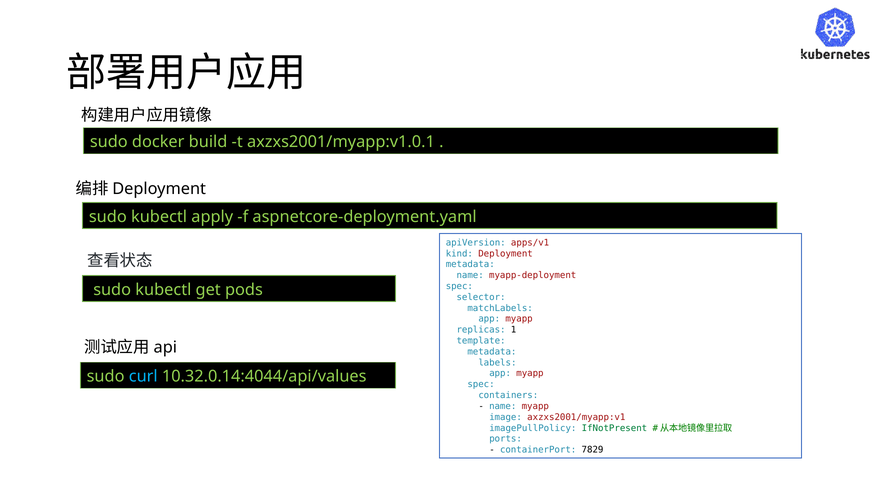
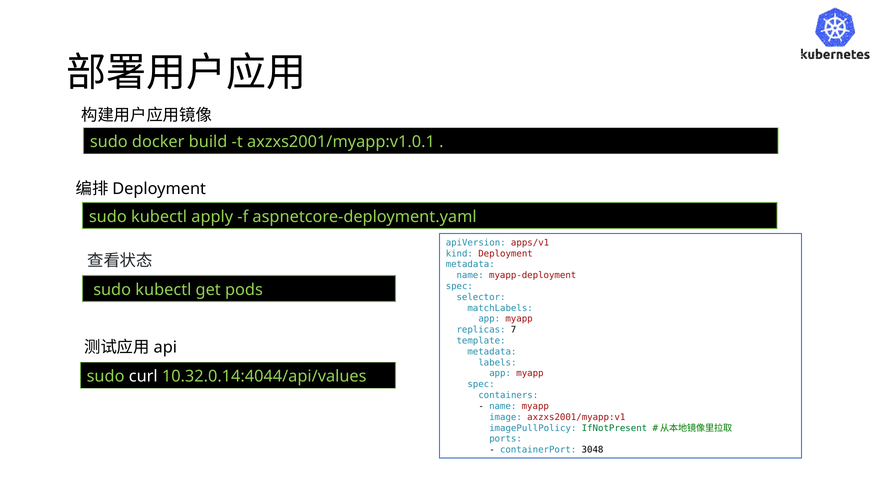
1: 1 -> 7 (514, 330)
curl colour: light blue -> white (143, 377)
7829: 7829 -> 3048 (593, 450)
